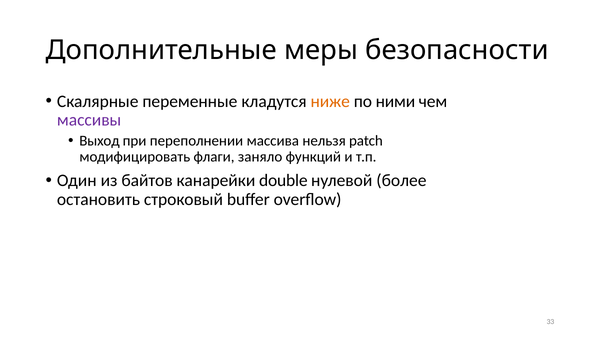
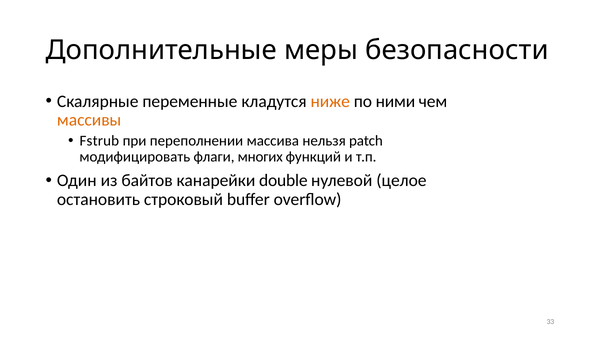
массивы colour: purple -> orange (89, 120)
Выход: Выход -> Fstrub (99, 141)
заняло: заняло -> многих (260, 157)
более: более -> целое (401, 181)
